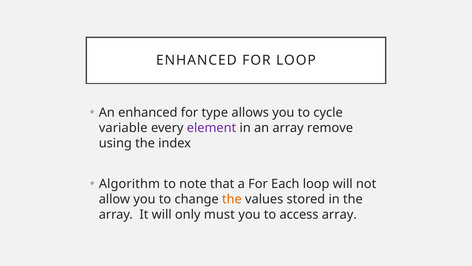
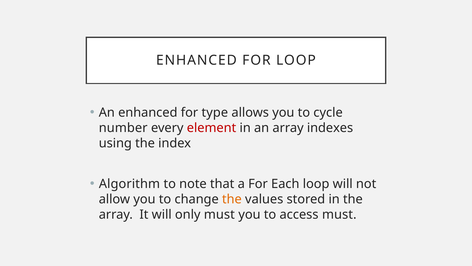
variable: variable -> number (123, 128)
element colour: purple -> red (212, 128)
remove: remove -> indexes (330, 128)
access array: array -> must (339, 214)
